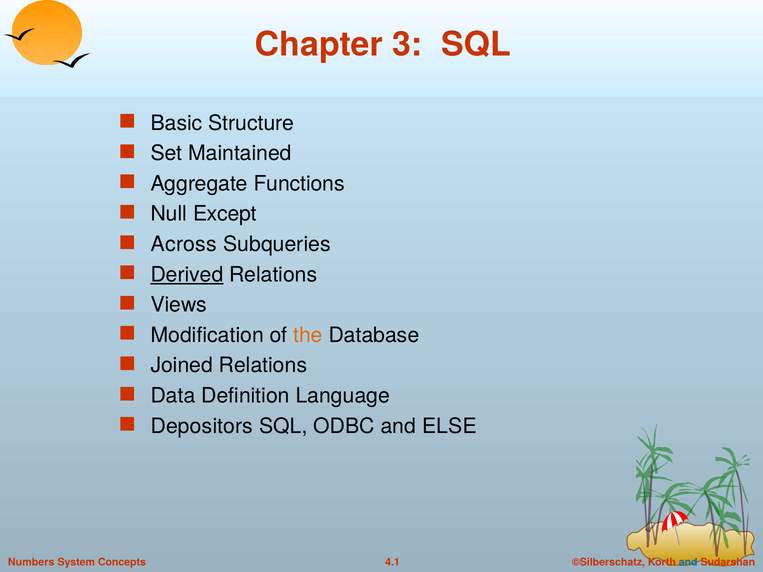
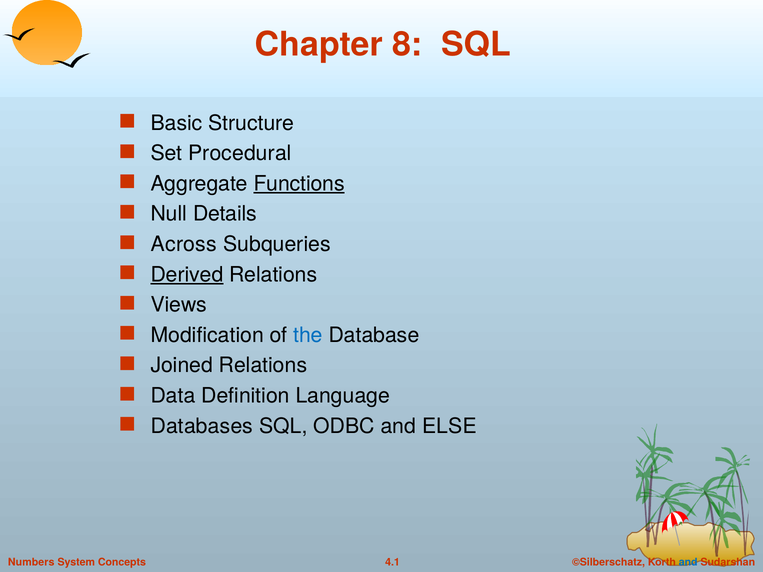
3: 3 -> 8 (407, 44)
Maintained: Maintained -> Procedural (240, 153)
Functions underline: none -> present (299, 184)
Except: Except -> Details (225, 214)
the colour: orange -> blue (308, 335)
Depositors: Depositors -> Databases (202, 426)
